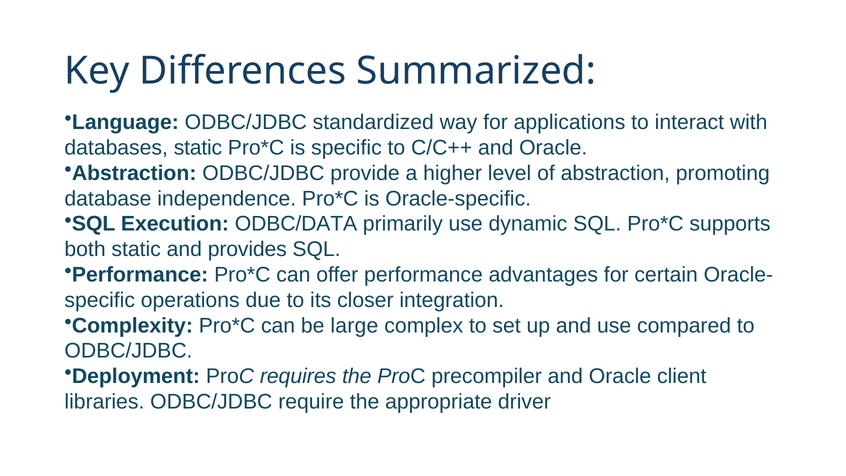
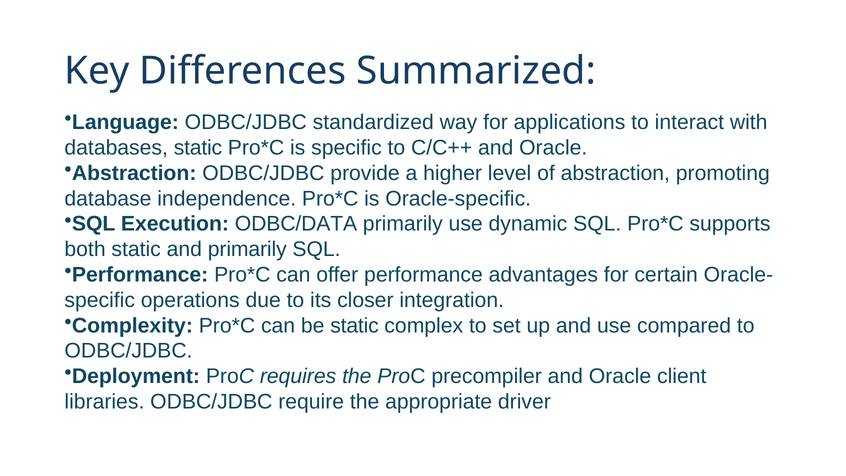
and provides: provides -> primarily (247, 249)
be large: large -> static (355, 325)
